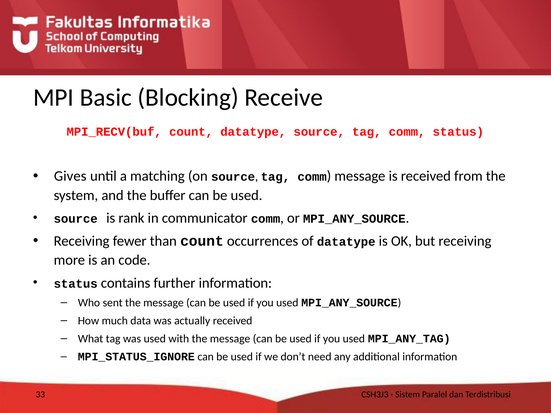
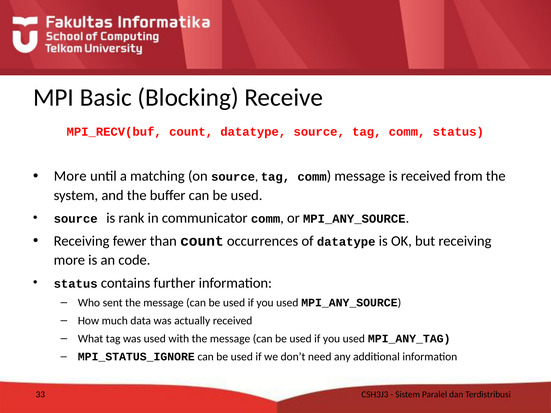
Gives: Gives -> More (70, 176)
